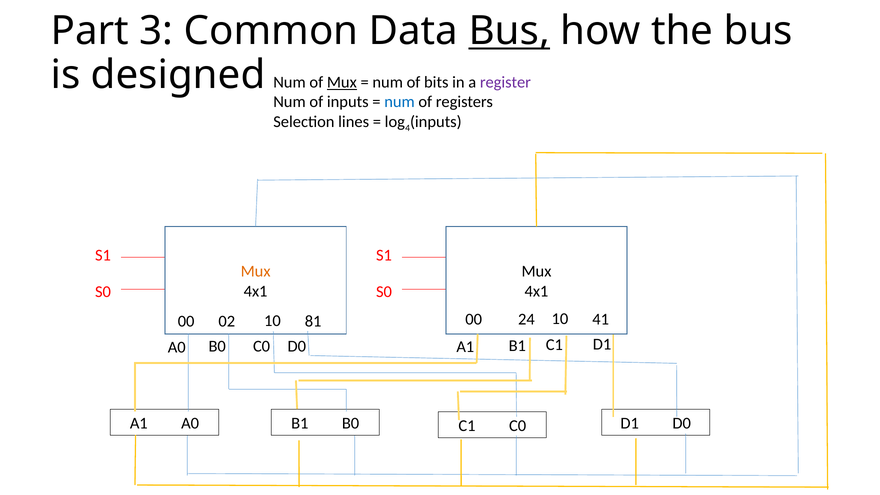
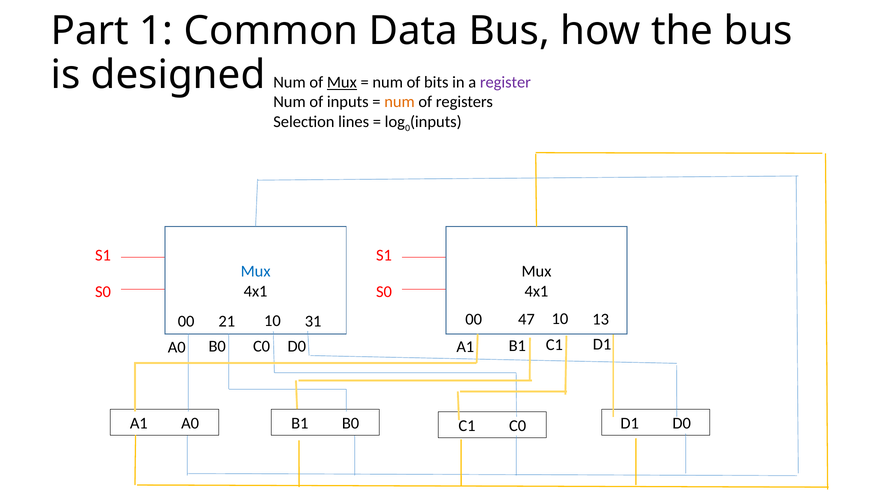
3: 3 -> 1 (156, 31)
Bus underline: present -> none (509, 31)
num colour: blue -> orange (400, 102)
4: 4 -> 0 (408, 128)
Mux colour: orange -> blue (256, 271)
24: 24 -> 47 (526, 319)
41: 41 -> 13 (601, 319)
02: 02 -> 21 (227, 322)
81: 81 -> 31 (313, 322)
